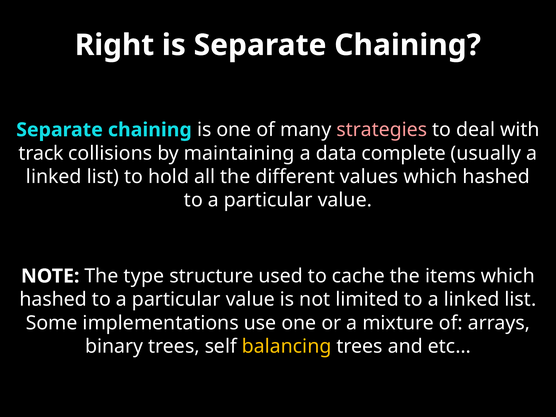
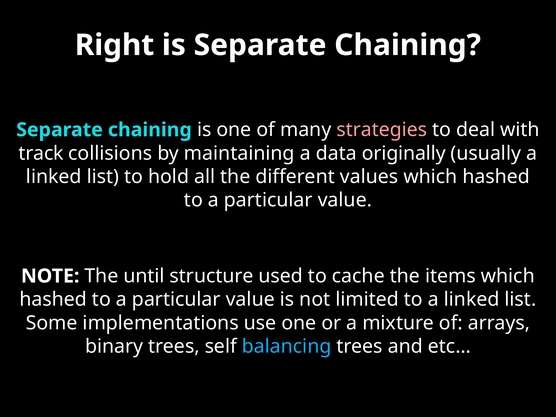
complete: complete -> originally (404, 153)
type: type -> until (144, 276)
balancing colour: yellow -> light blue (287, 346)
